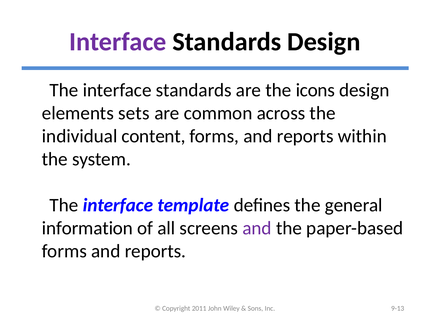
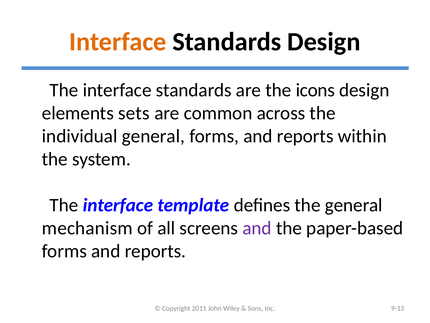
Interface colour: purple -> orange (118, 42)
individual content: content -> general (153, 136)
information: information -> mechanism (87, 228)
